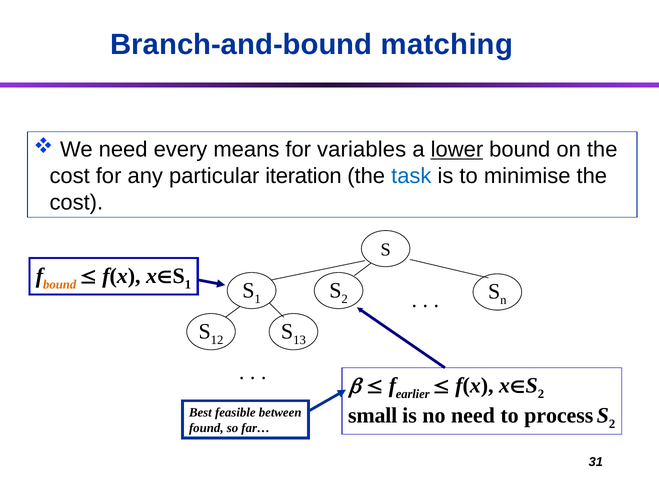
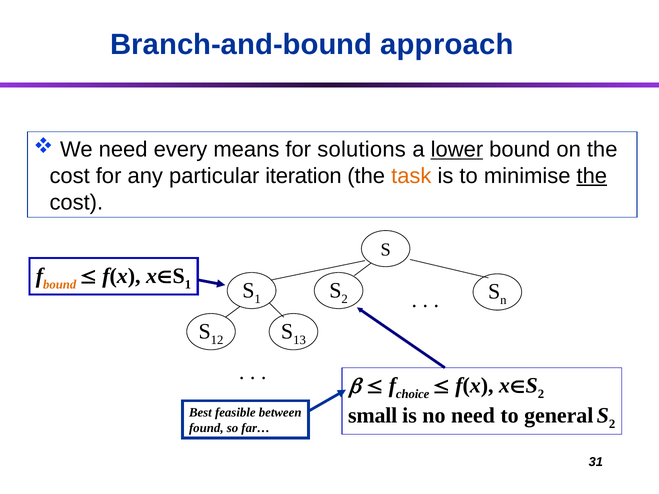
matching: matching -> approach (447, 45)
variables: variables -> solutions (362, 150)
task colour: blue -> orange (411, 176)
the underline: none -> present (592, 176)
earlier: earlier -> choice (413, 394)
process: process -> general (559, 416)
